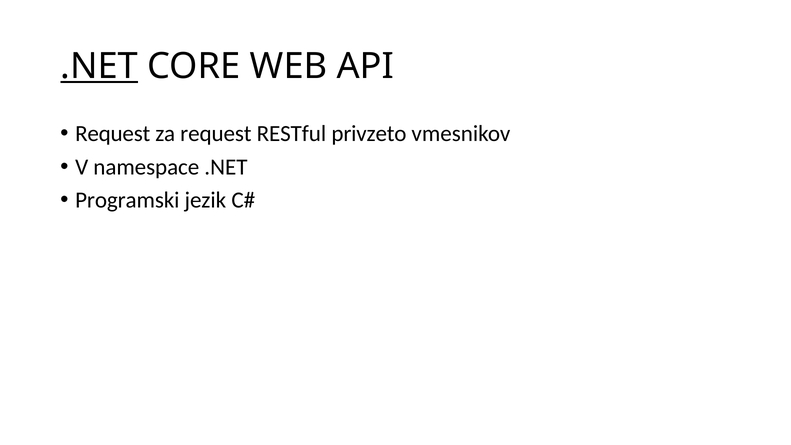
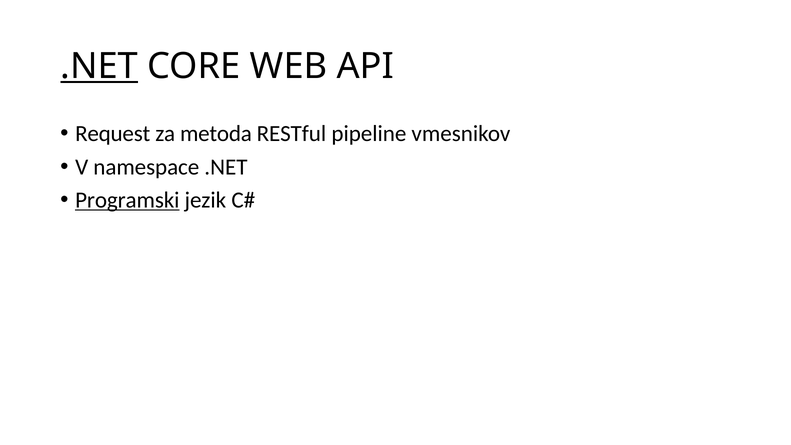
za request: request -> metoda (216, 134)
privzeto: privzeto -> pipeline (369, 134)
Programski underline: none -> present (127, 200)
